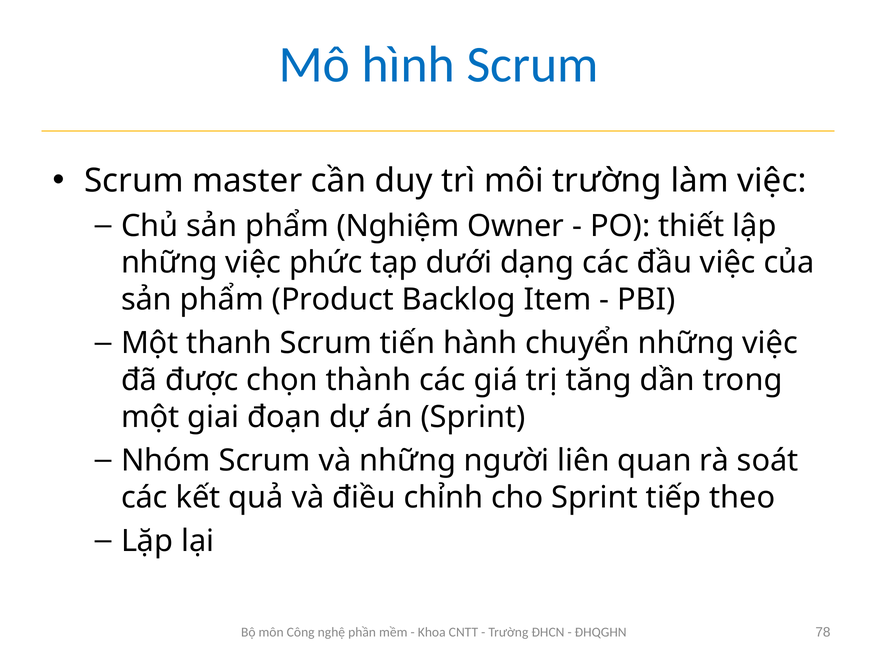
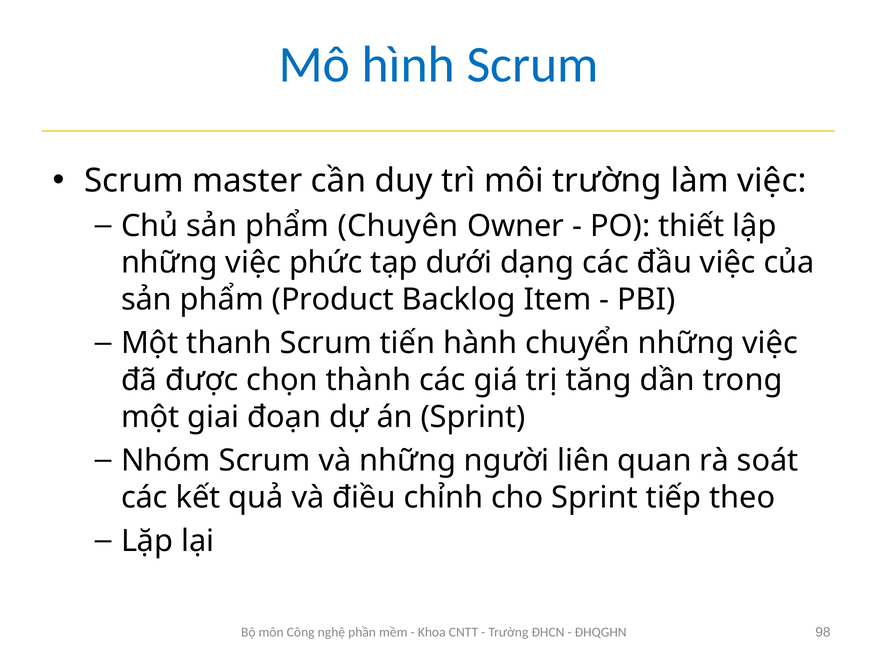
Nghiệm: Nghiệm -> Chuyên (398, 226)
78: 78 -> 98 (823, 632)
